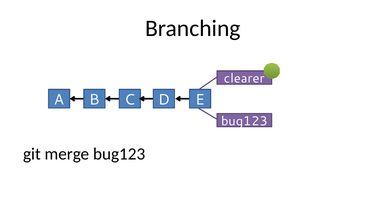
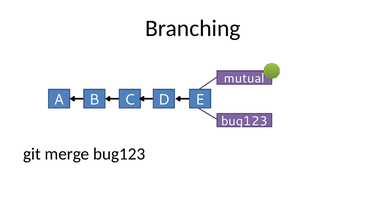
clearer: clearer -> mutual (244, 78)
